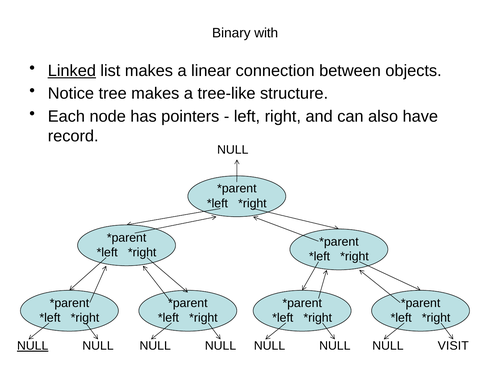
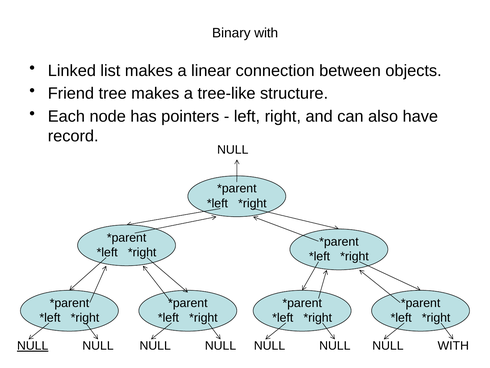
Linked underline: present -> none (72, 71)
Notice: Notice -> Friend (71, 93)
NULL VISIT: VISIT -> WITH (453, 345)
